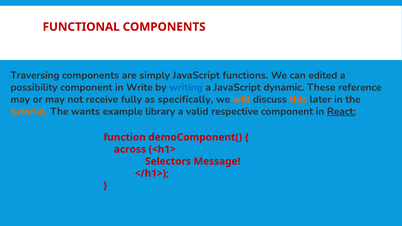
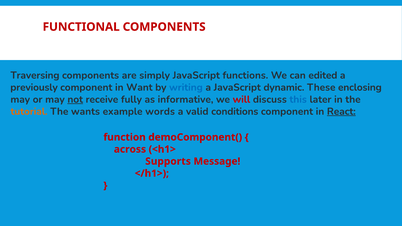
possibility: possibility -> previously (34, 87)
Write: Write -> Want (139, 87)
reference: reference -> enclosing (360, 87)
not underline: none -> present (75, 99)
specifically: specifically -> informative (186, 99)
will colour: orange -> red (241, 99)
this colour: orange -> blue (298, 99)
library: library -> words (160, 111)
respective: respective -> conditions (235, 111)
Selectors: Selectors -> Supports (168, 161)
